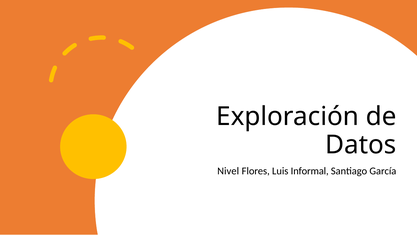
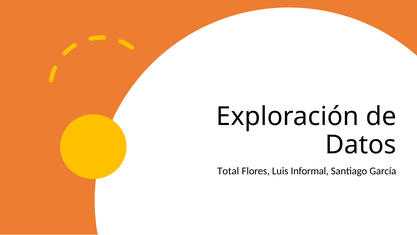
Nivel: Nivel -> Total (228, 171)
